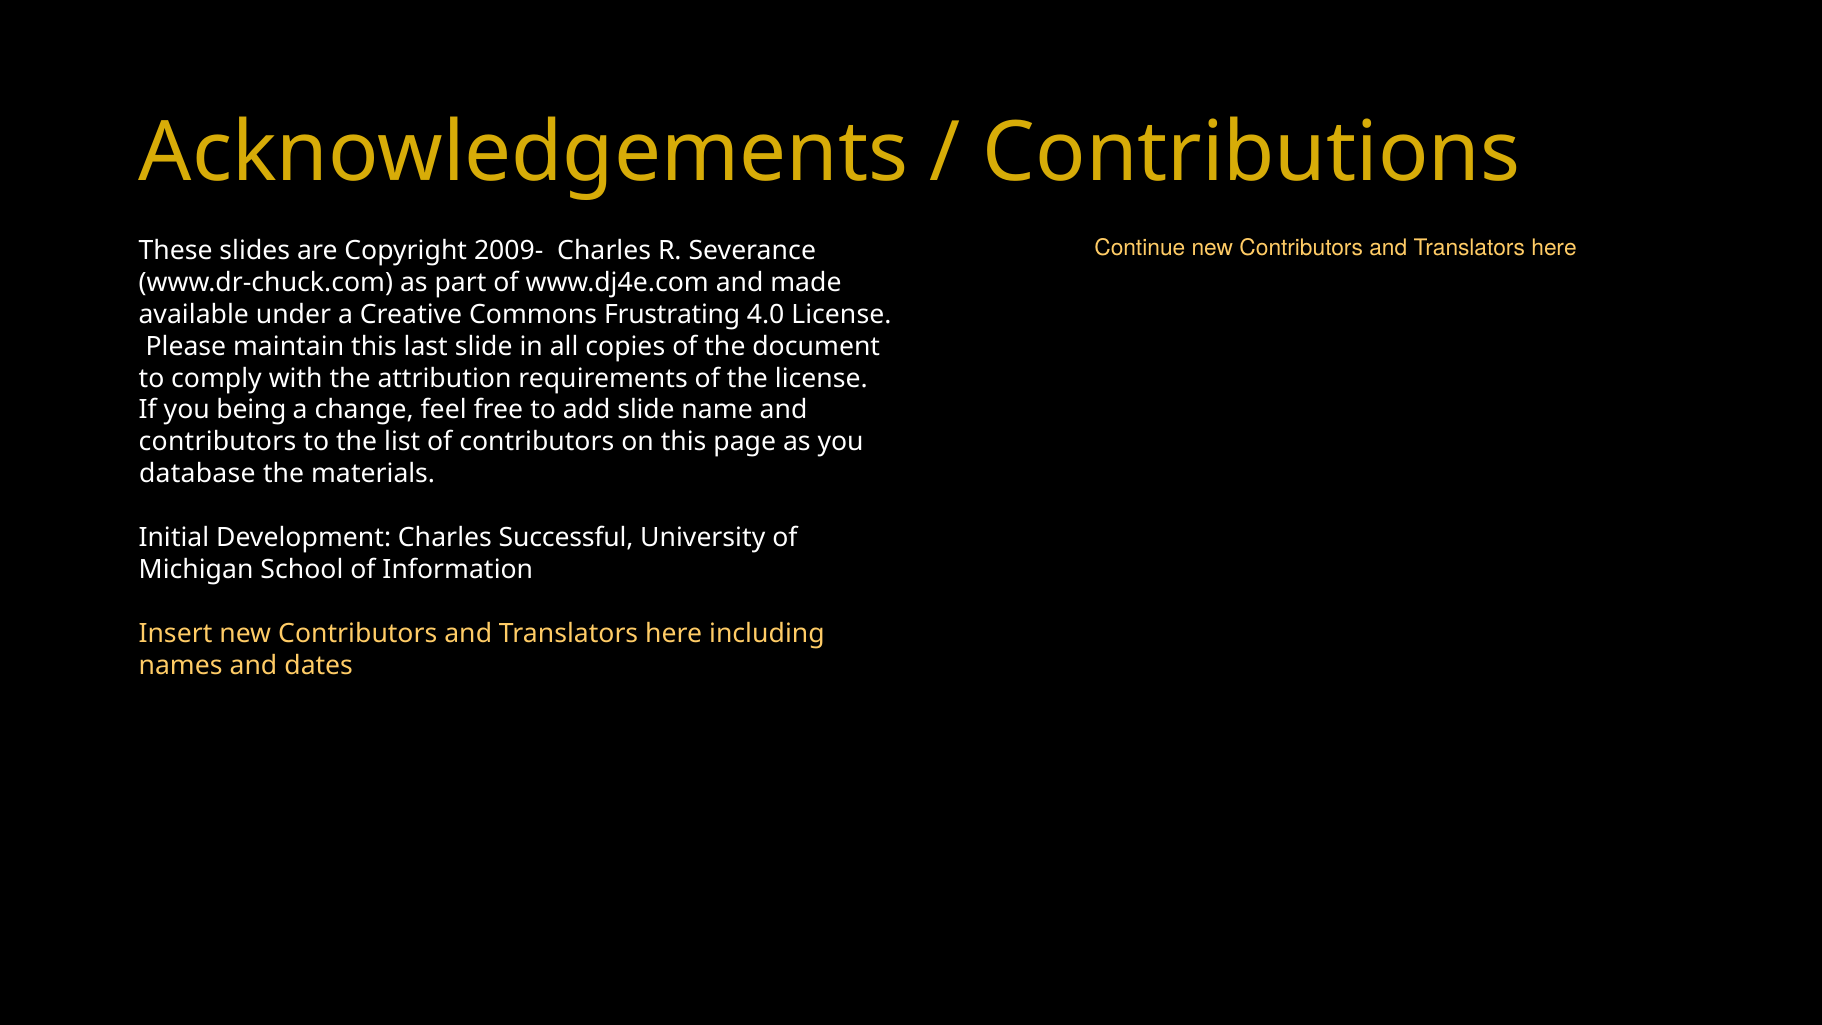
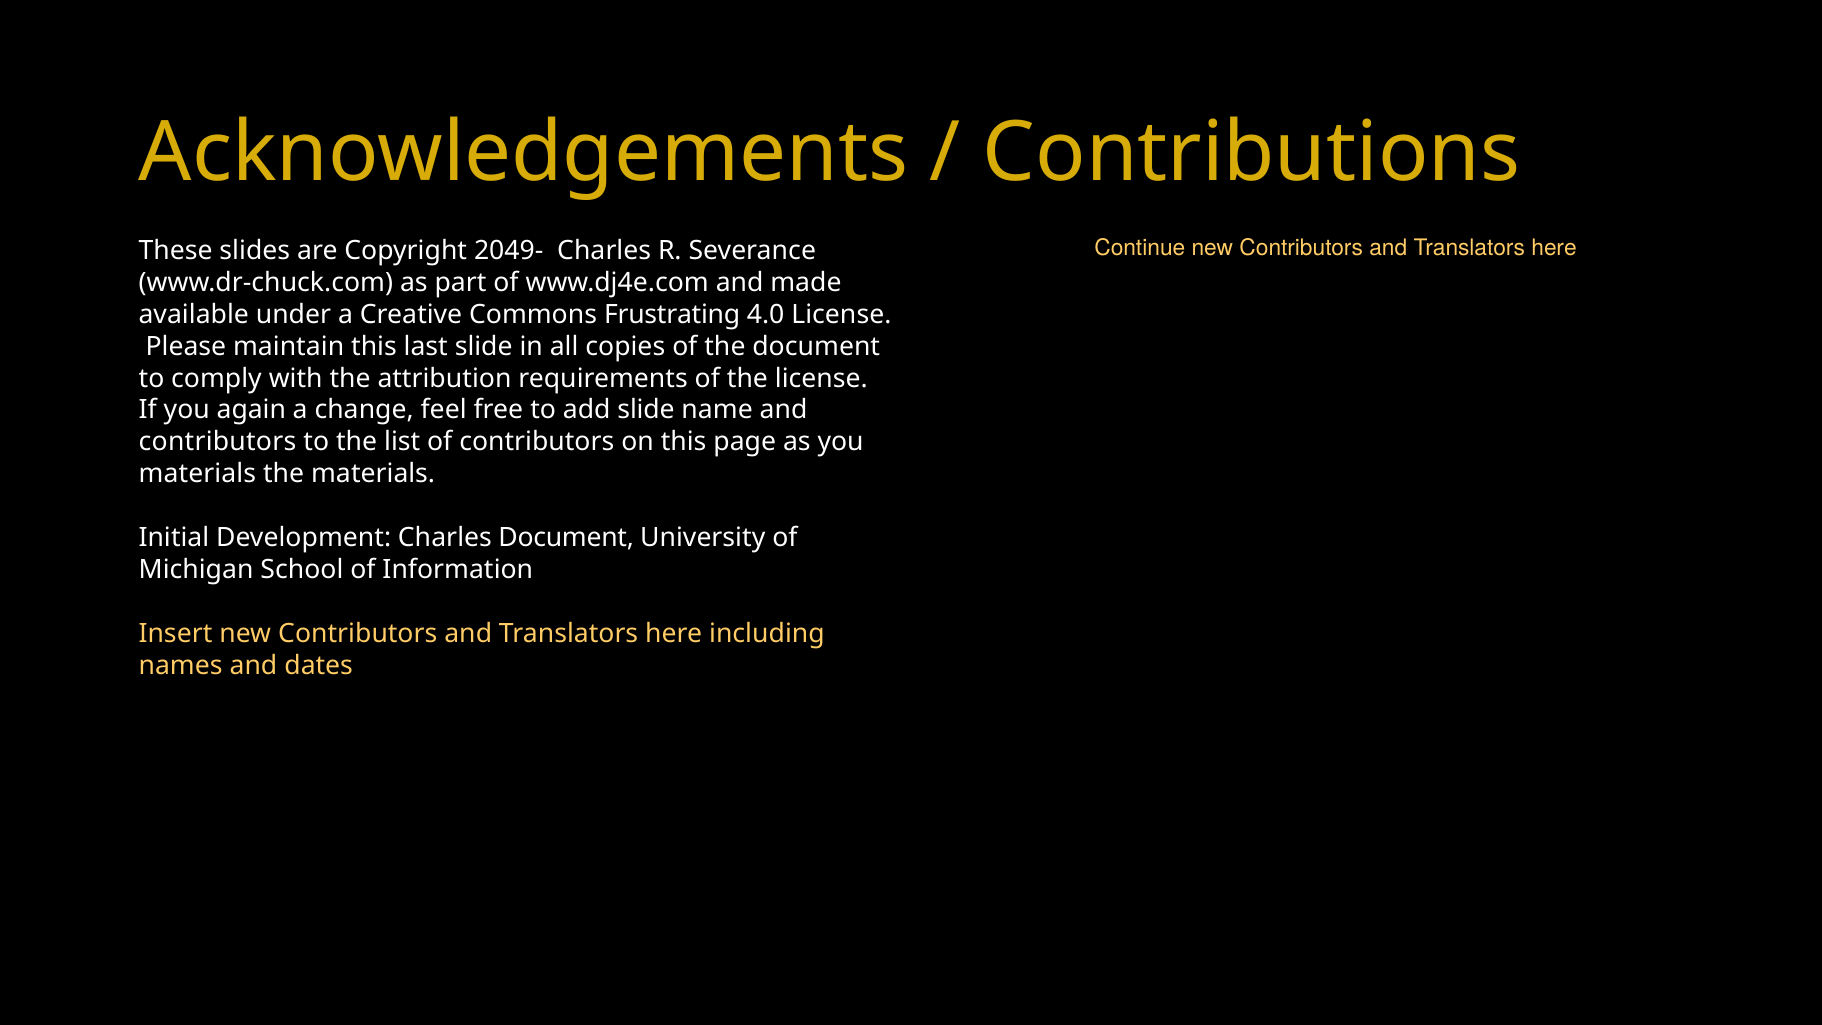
2009-: 2009- -> 2049- (509, 251)
being: being -> again (251, 410)
database: database -> materials (197, 474)
Charles Successful: Successful -> Document (566, 538)
